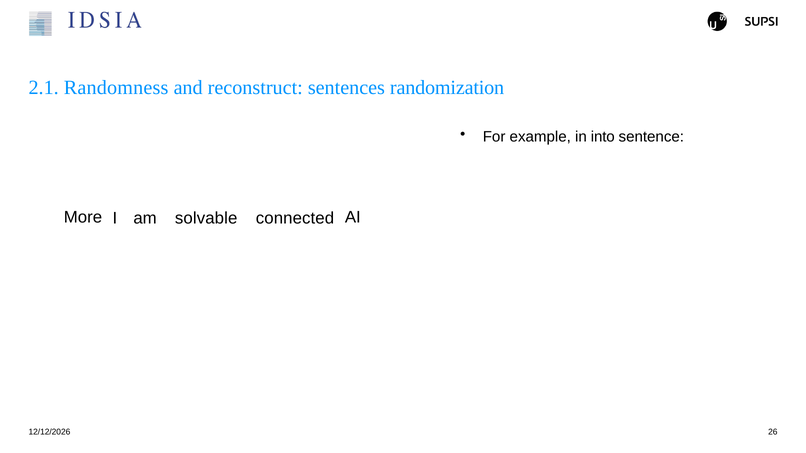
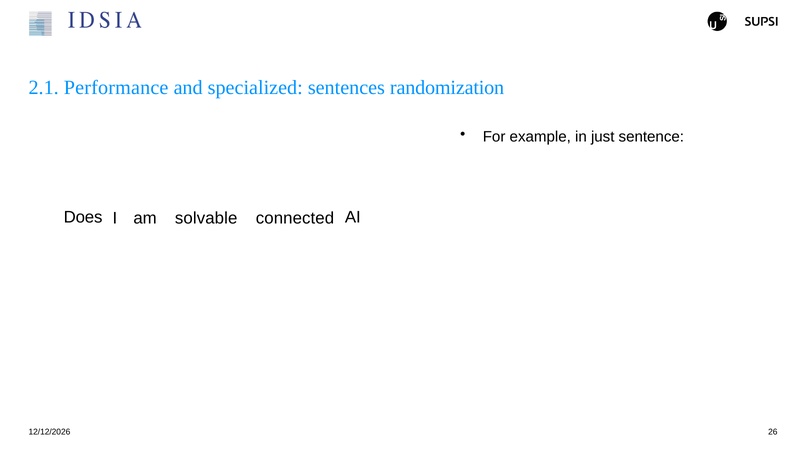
Randomness: Randomness -> Performance (116, 88)
reconstruct: reconstruct -> specialized (255, 88)
into: into -> just (603, 137)
More: More -> Does (83, 218)
